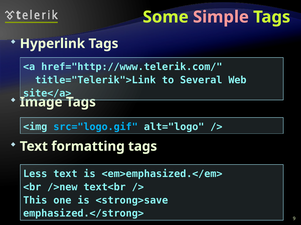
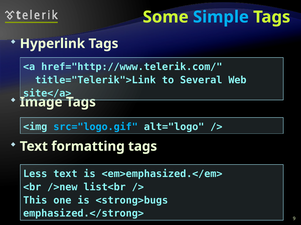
Simple colour: pink -> light blue (221, 17)
text<br: text<br -> list<br (105, 188)
<strong>save: <strong>save -> <strong>bugs (132, 201)
